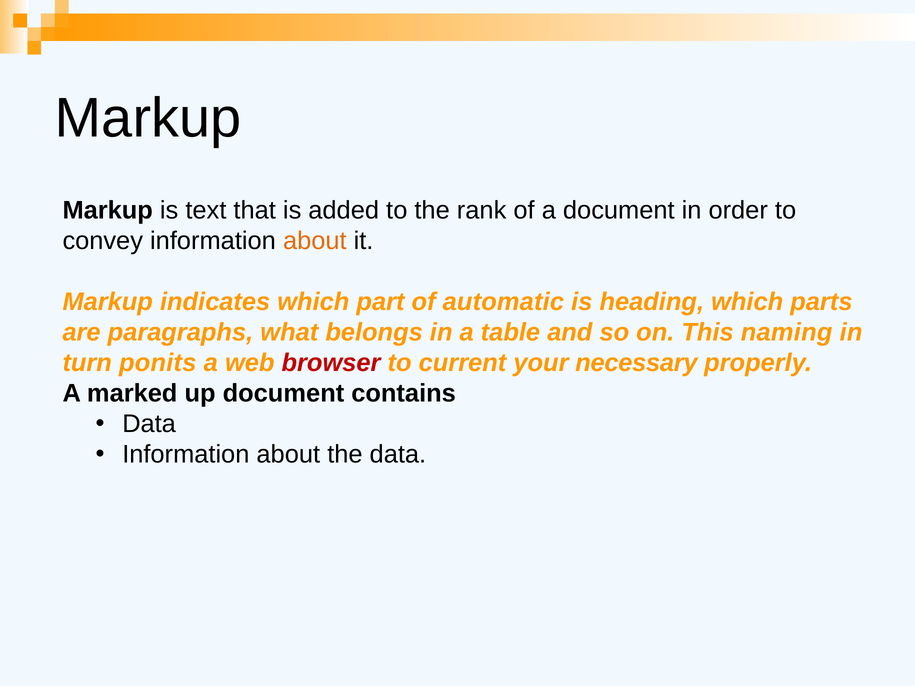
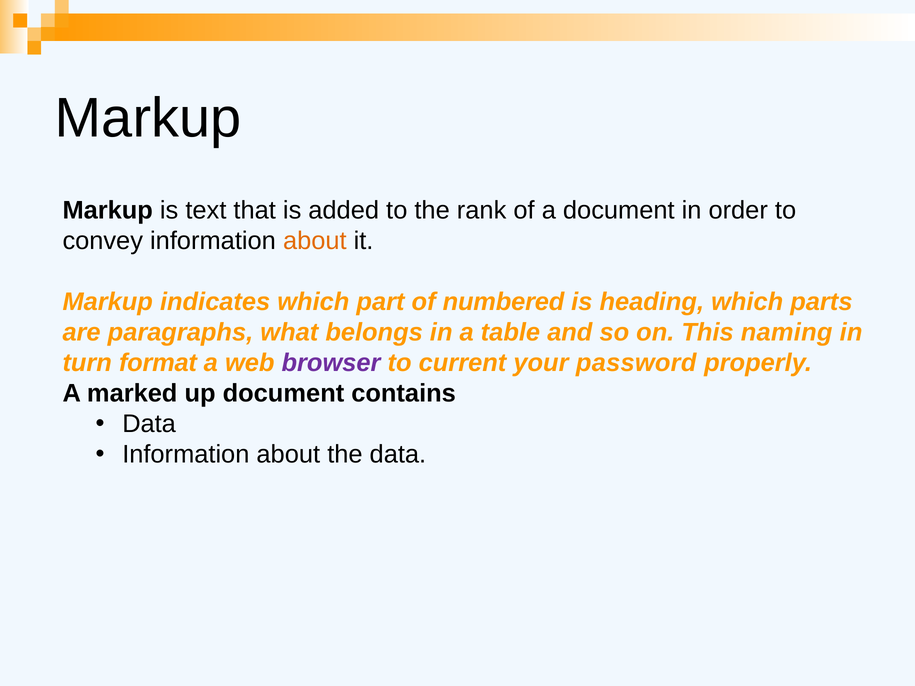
automatic: automatic -> numbered (504, 302)
ponits: ponits -> format (158, 363)
browser colour: red -> purple (331, 363)
necessary: necessary -> password (636, 363)
